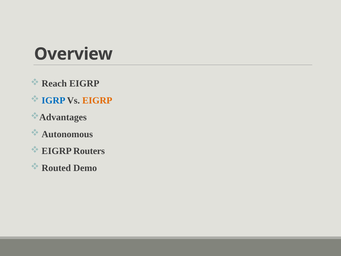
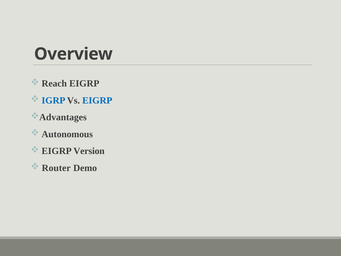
EIGRP colour: orange -> blue (97, 100)
Routers: Routers -> Version (89, 151)
Routed: Routed -> Router (56, 168)
